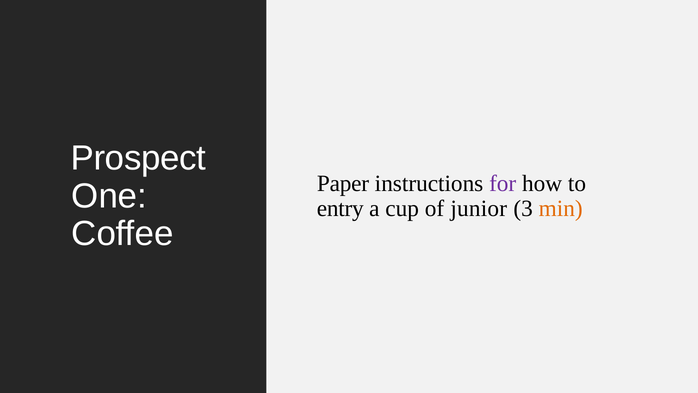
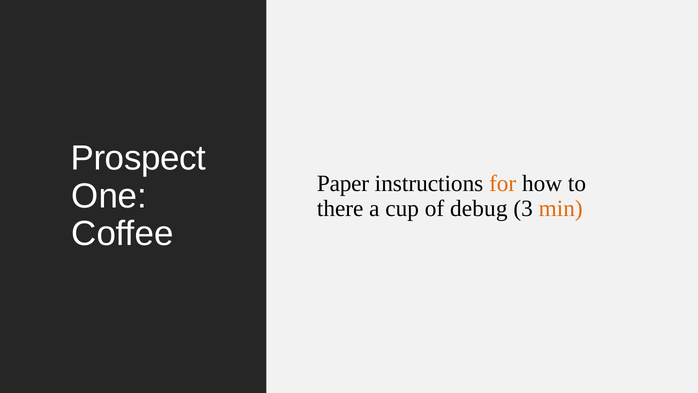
for colour: purple -> orange (503, 183)
entry: entry -> there (340, 209)
junior: junior -> debug (479, 209)
